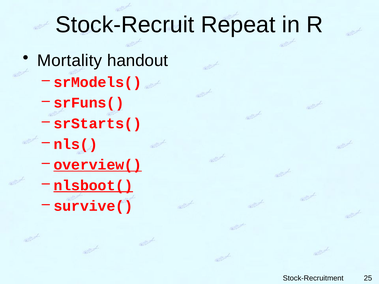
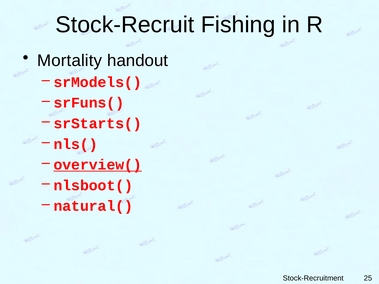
Repeat: Repeat -> Fishing (238, 25)
nlsboot( underline: present -> none (93, 186)
survive(: survive( -> natural( (93, 206)
